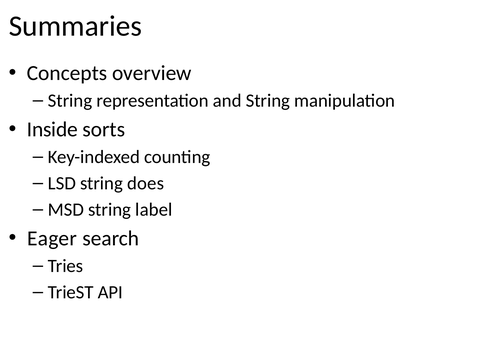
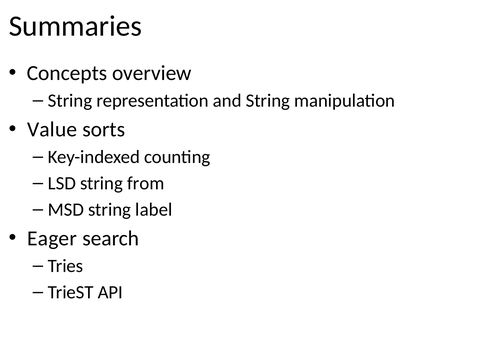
Inside: Inside -> Value (52, 129)
does: does -> from (146, 183)
